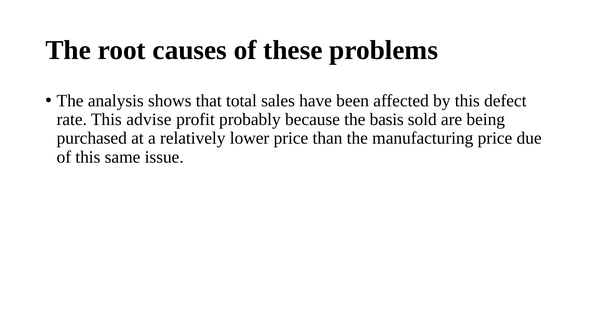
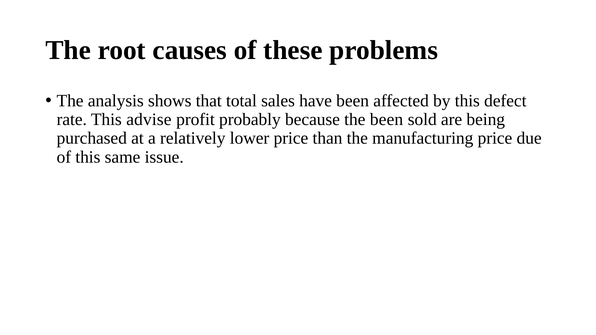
the basis: basis -> been (387, 120)
